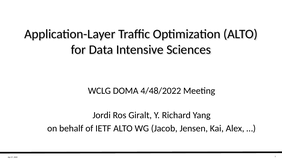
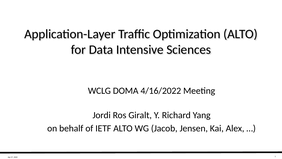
4/48/2022: 4/48/2022 -> 4/16/2022 (161, 91)
